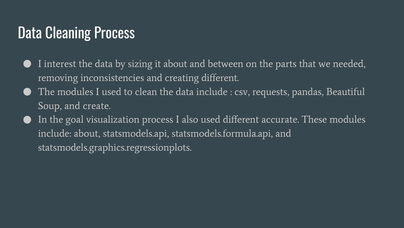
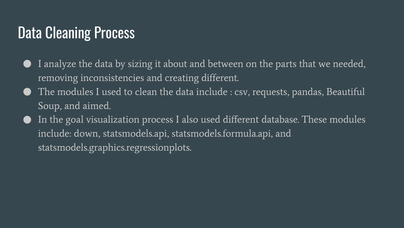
interest: interest -> analyze (60, 64)
create: create -> aimed (97, 105)
accurate: accurate -> database (280, 119)
include about: about -> down (87, 133)
